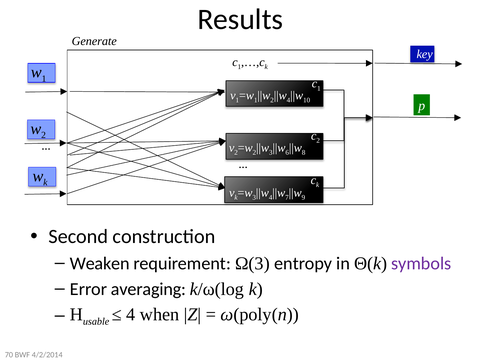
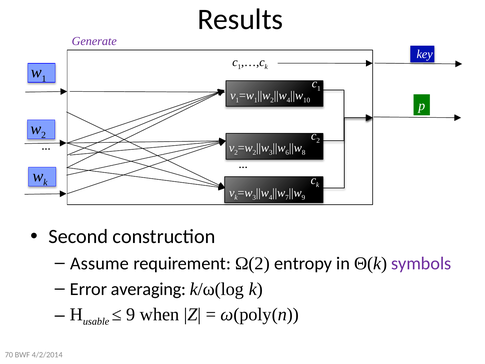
Generate colour: black -> purple (94, 41)
Weaken: Weaken -> Assume (100, 263)
Ω(3: Ω(3 -> Ω(2 (252, 263)
4: 4 -> 9 (131, 314)
